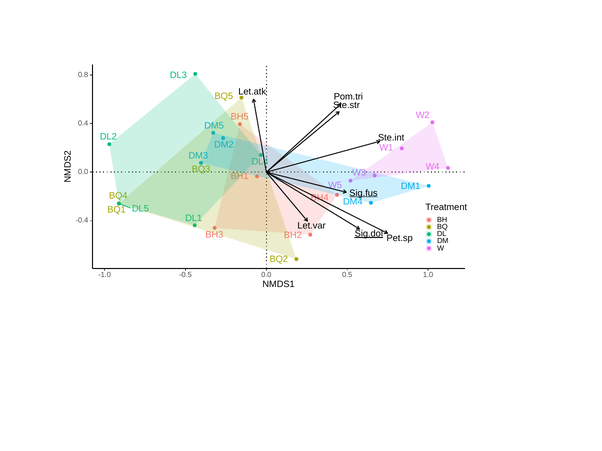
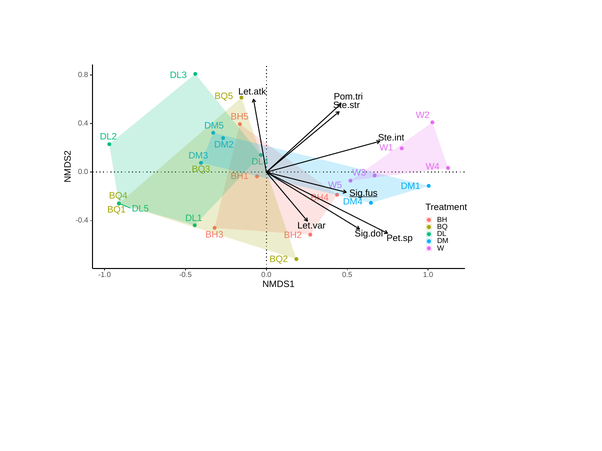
Sig.dol underline: present -> none (369, 234)
